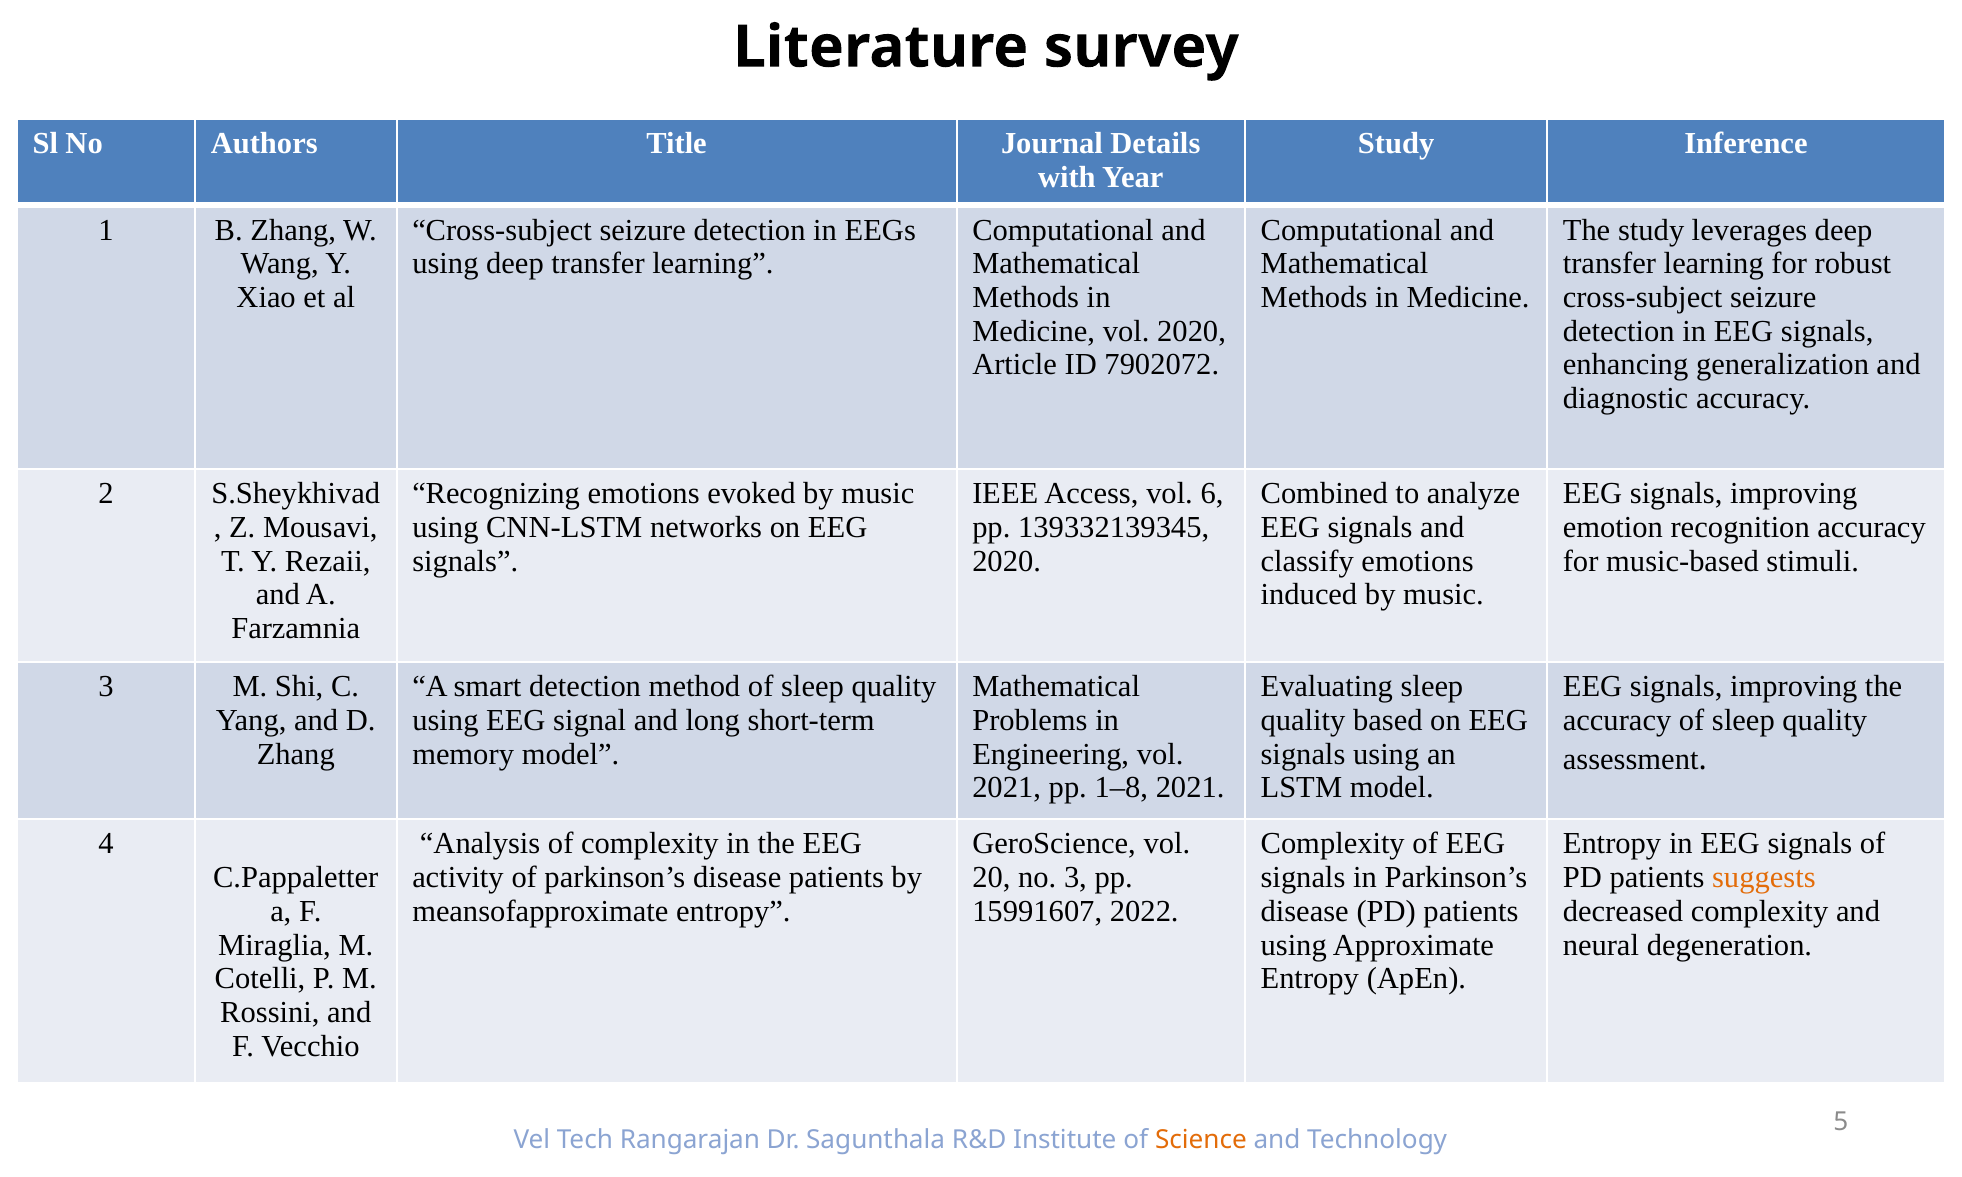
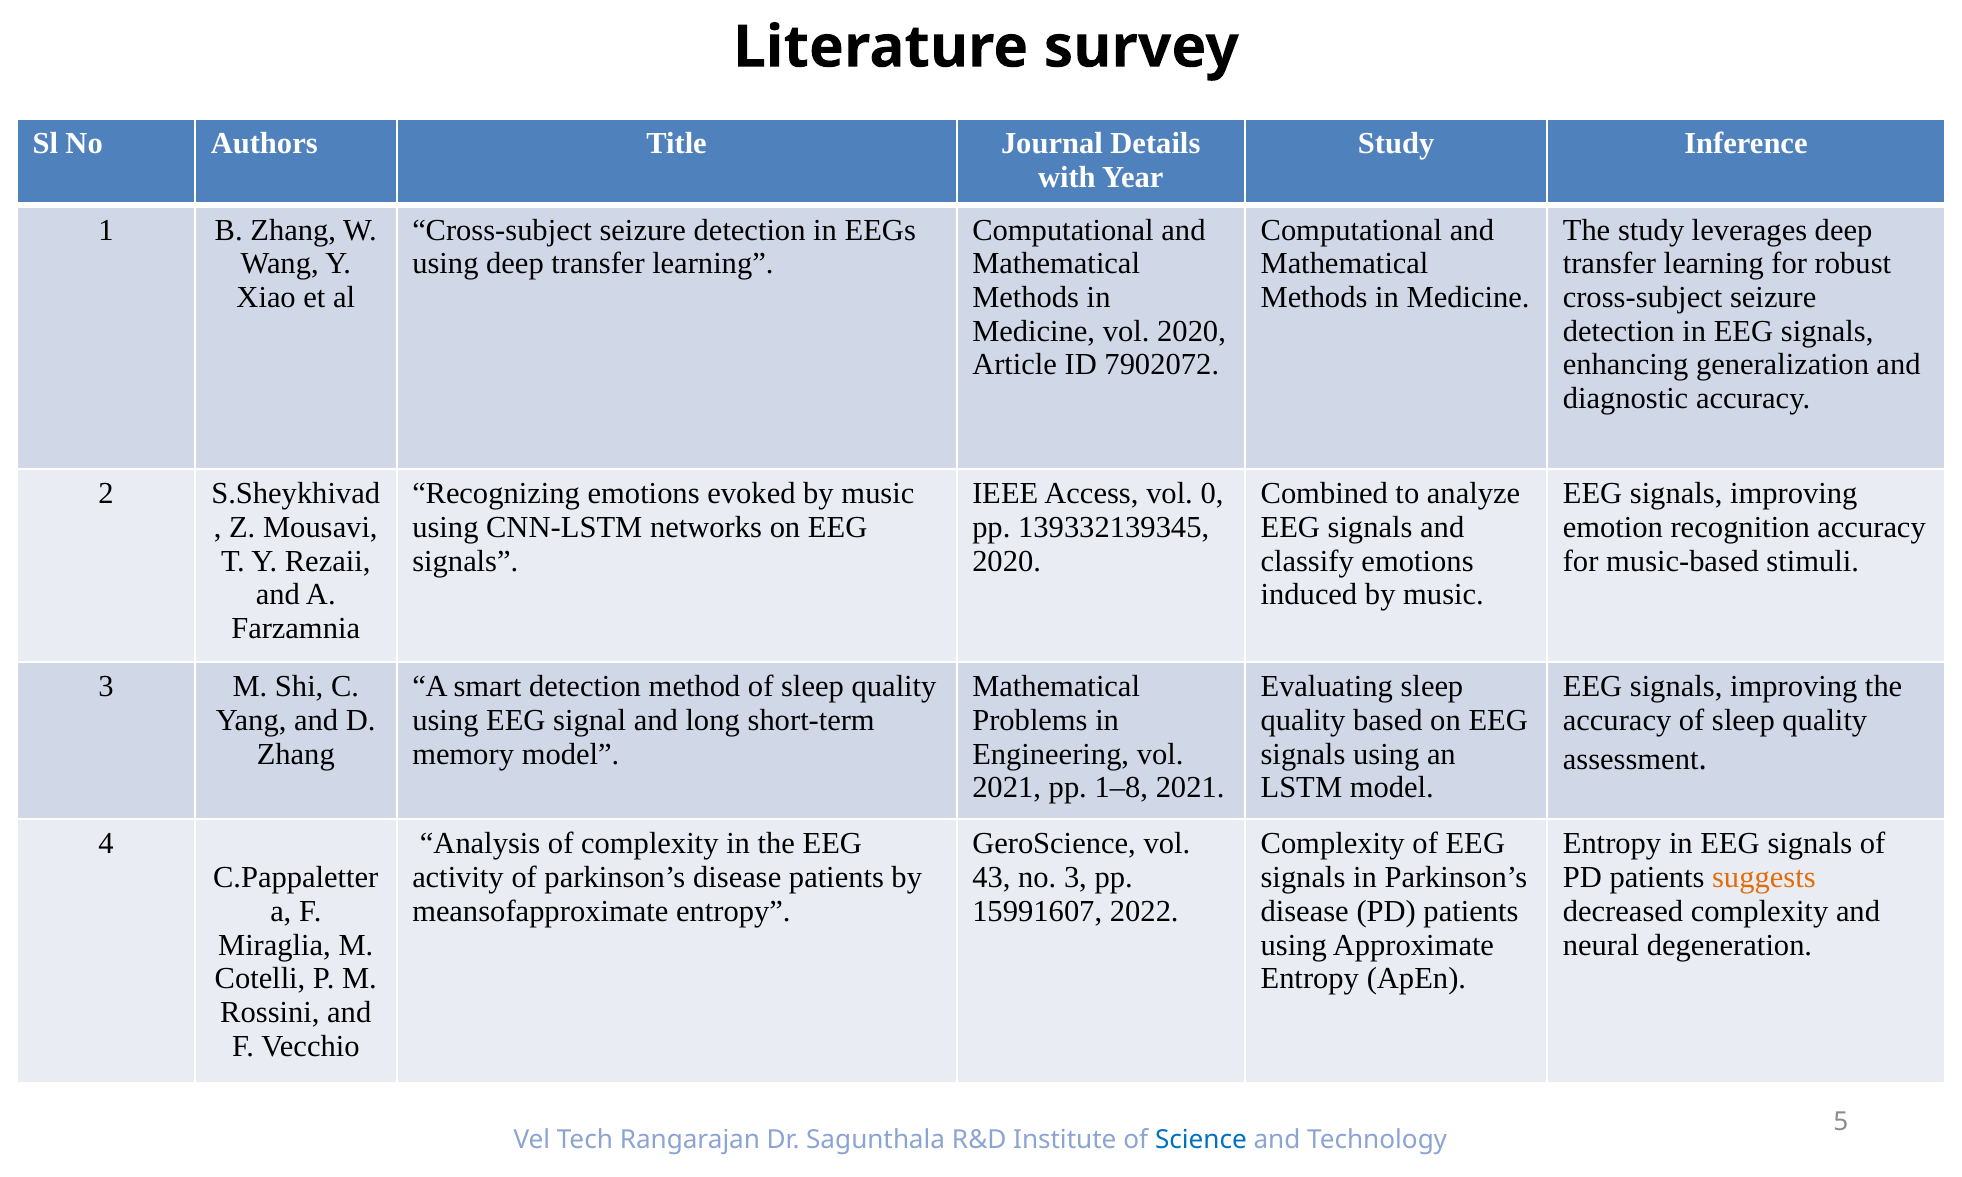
6: 6 -> 0 (1212, 494)
20: 20 -> 43 (991, 878)
Science colour: orange -> blue (1201, 1140)
